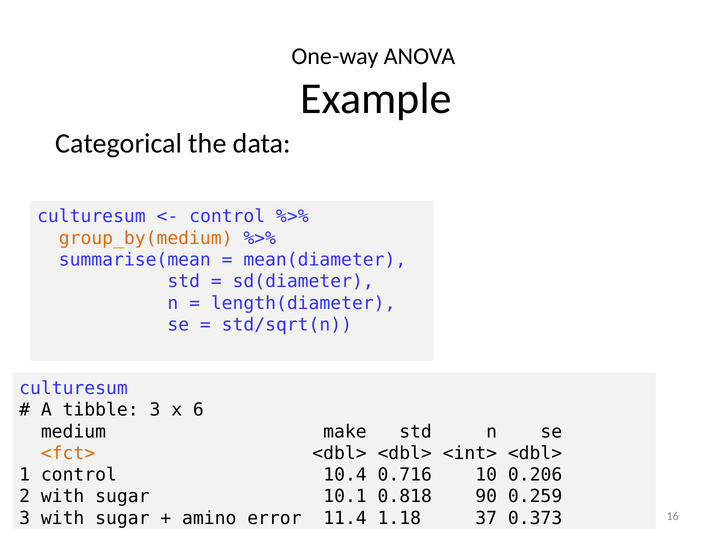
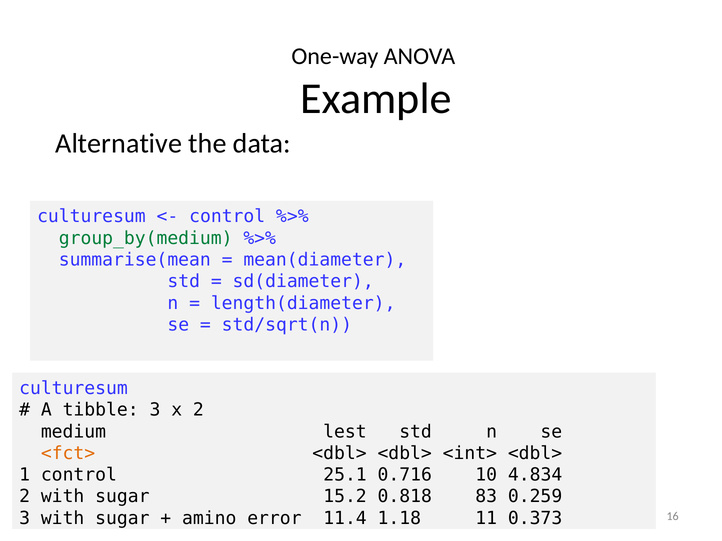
Categorical: Categorical -> Alternative (119, 144)
group_by(medium colour: orange -> green (146, 238)
x 6: 6 -> 2 (198, 410)
make: make -> lest (345, 432)
10.4: 10.4 -> 25.1 (345, 475)
0.206: 0.206 -> 4.834 (535, 475)
10.1: 10.1 -> 15.2 (345, 497)
90: 90 -> 83 (486, 497)
37: 37 -> 11 (486, 519)
